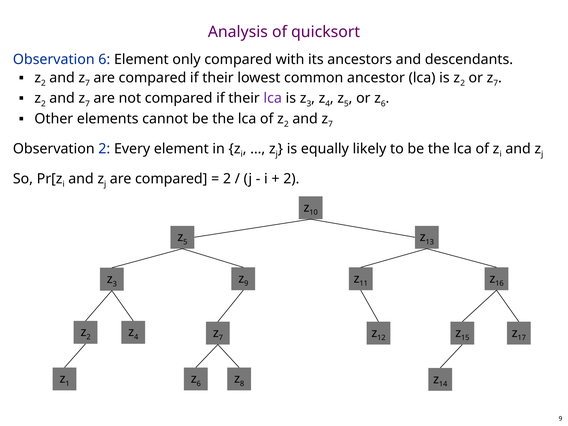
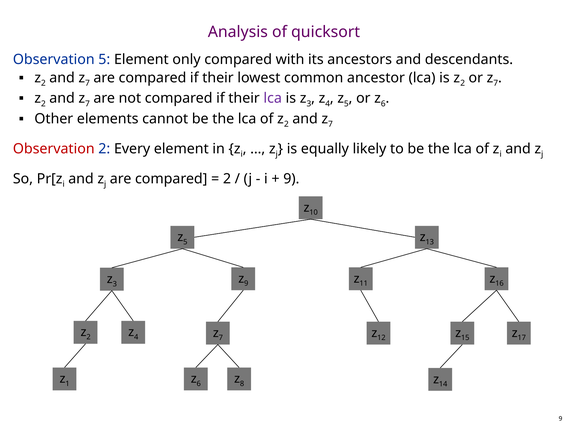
Observation 6: 6 -> 5 (104, 60)
Observation colour: black -> red (54, 149)
2: 2 -> 9 (291, 179)
